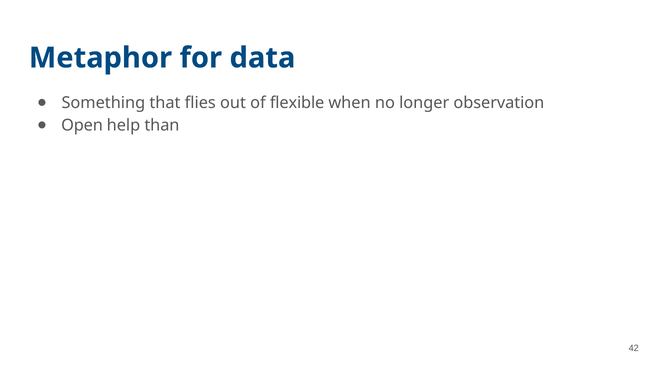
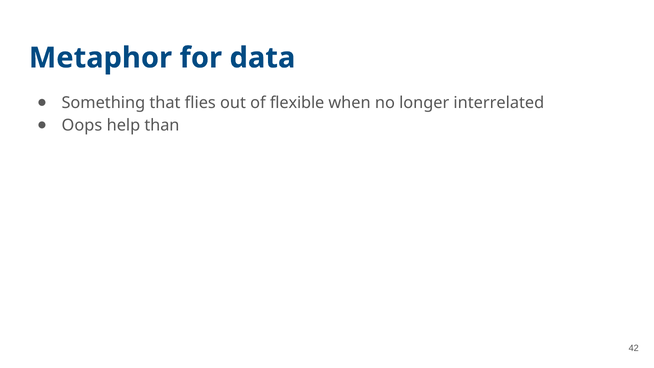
observation: observation -> interrelated (499, 103)
Open: Open -> Oops (82, 125)
